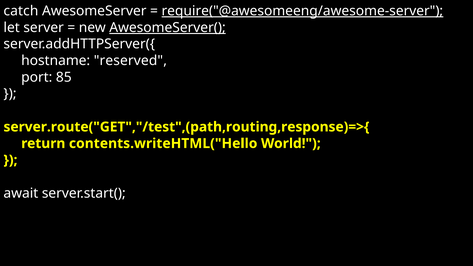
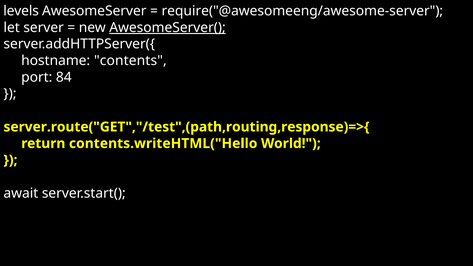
catch: catch -> levels (21, 11)
require("@awesomeeng/awesome-server underline: present -> none (302, 11)
reserved: reserved -> contents (130, 61)
85: 85 -> 84 (64, 77)
